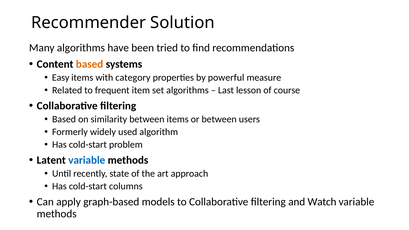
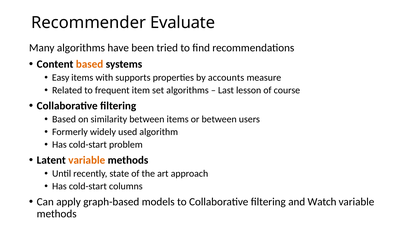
Solution: Solution -> Evaluate (183, 23)
category: category -> supports (133, 78)
powerful: powerful -> accounts (226, 78)
variable colour: blue -> orange (87, 160)
